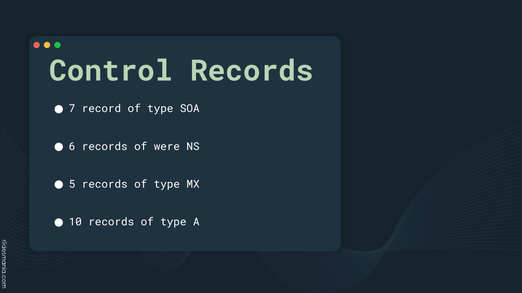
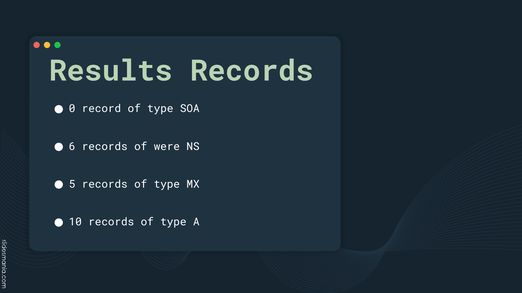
Control: Control -> Results (111, 71)
7: 7 -> 0 (72, 109)
